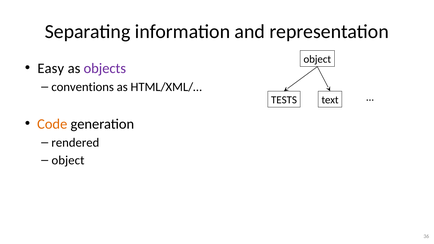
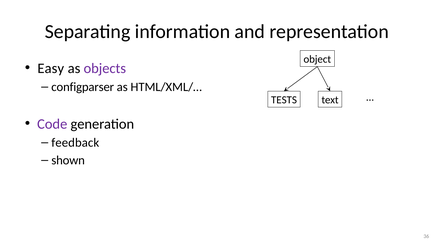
conventions: conventions -> configparser (83, 87)
Code colour: orange -> purple (52, 124)
rendered: rendered -> feedback (75, 143)
object: object -> shown (68, 160)
